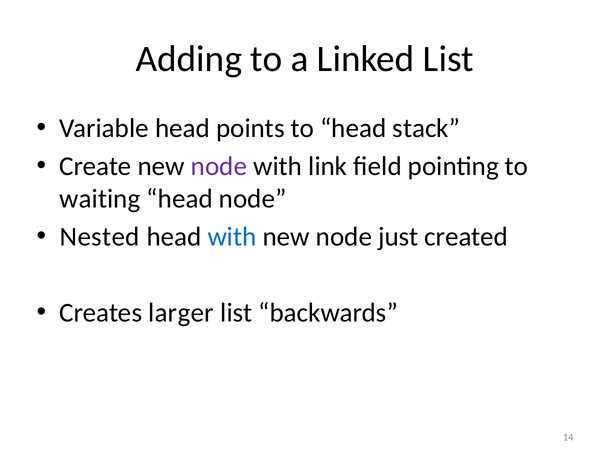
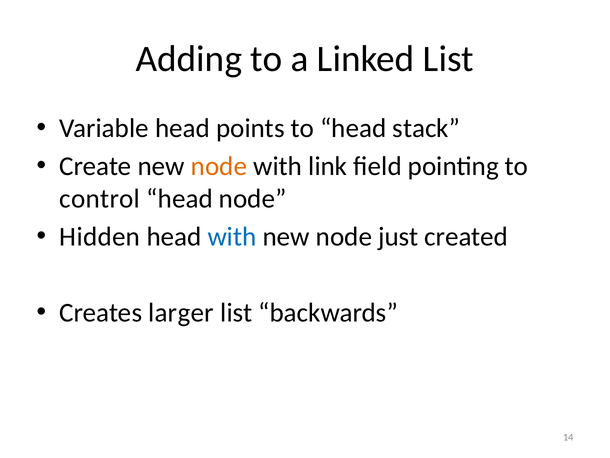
node colour: purple -> orange (219, 166)
waiting: waiting -> control (100, 198)
Nested: Nested -> Hidden (100, 236)
